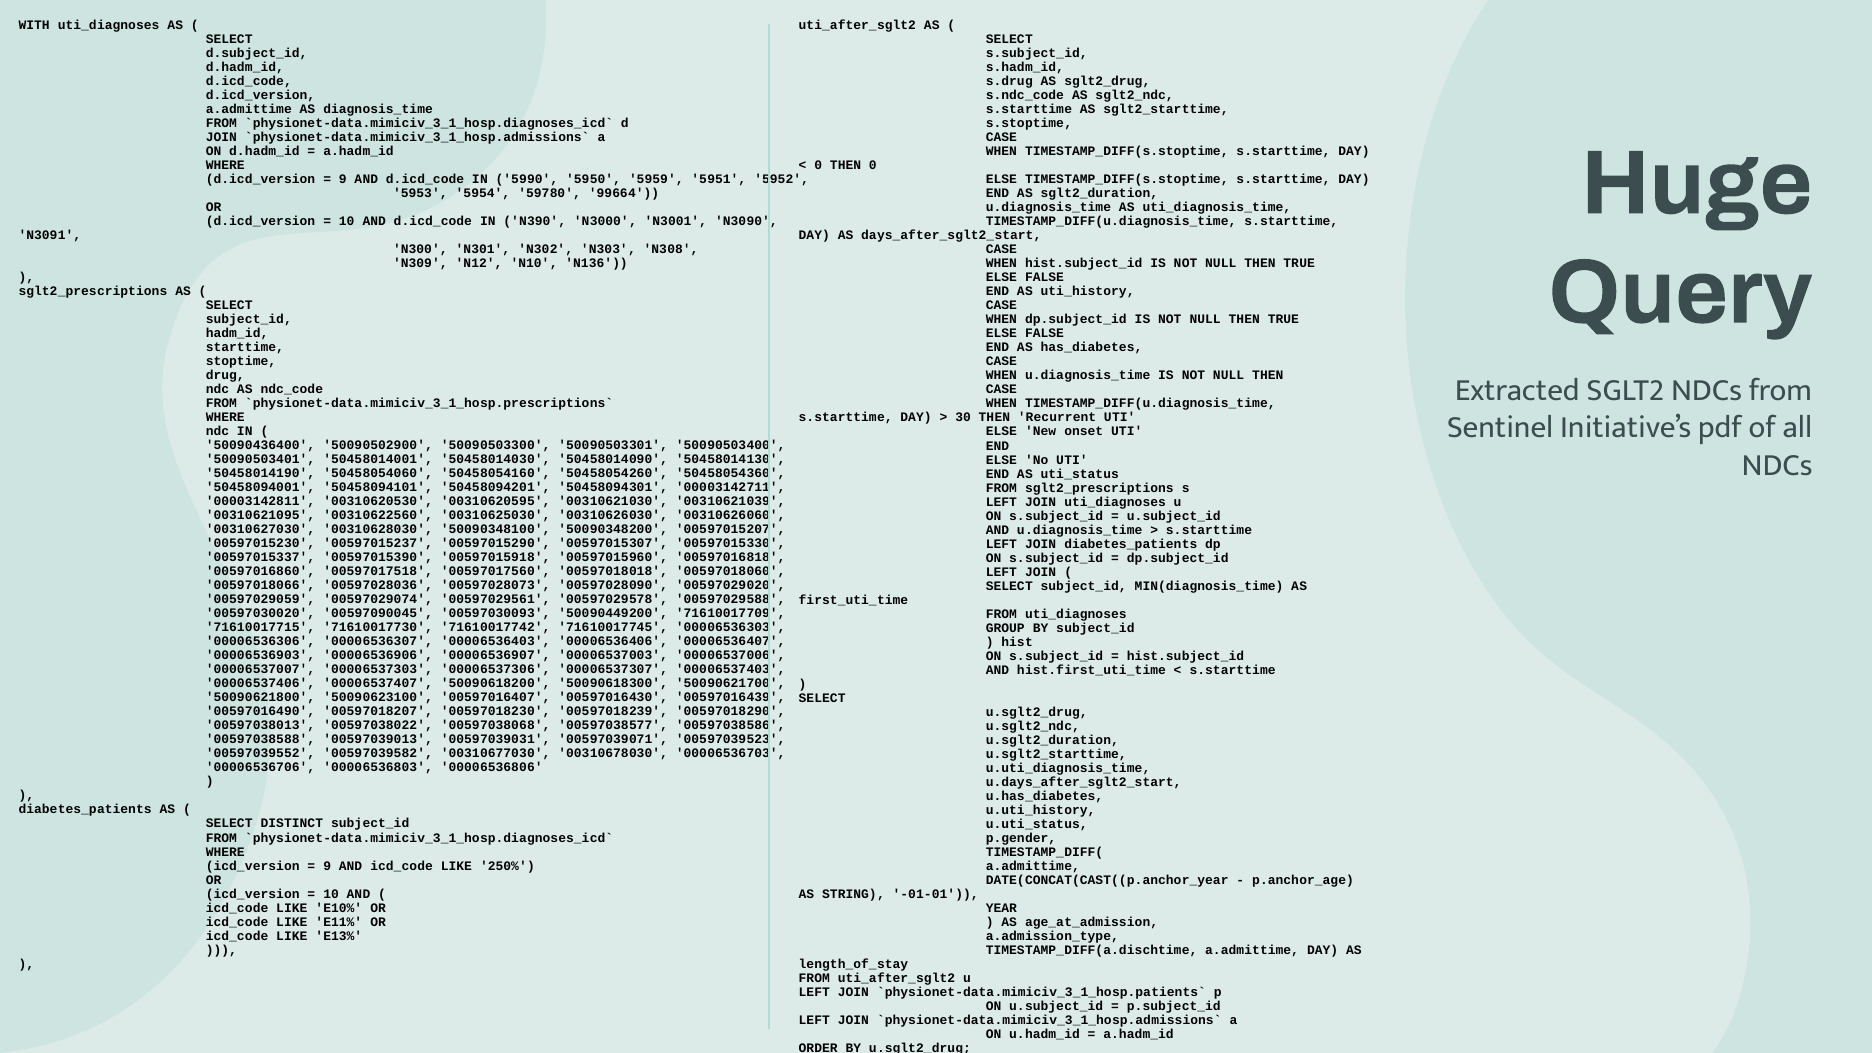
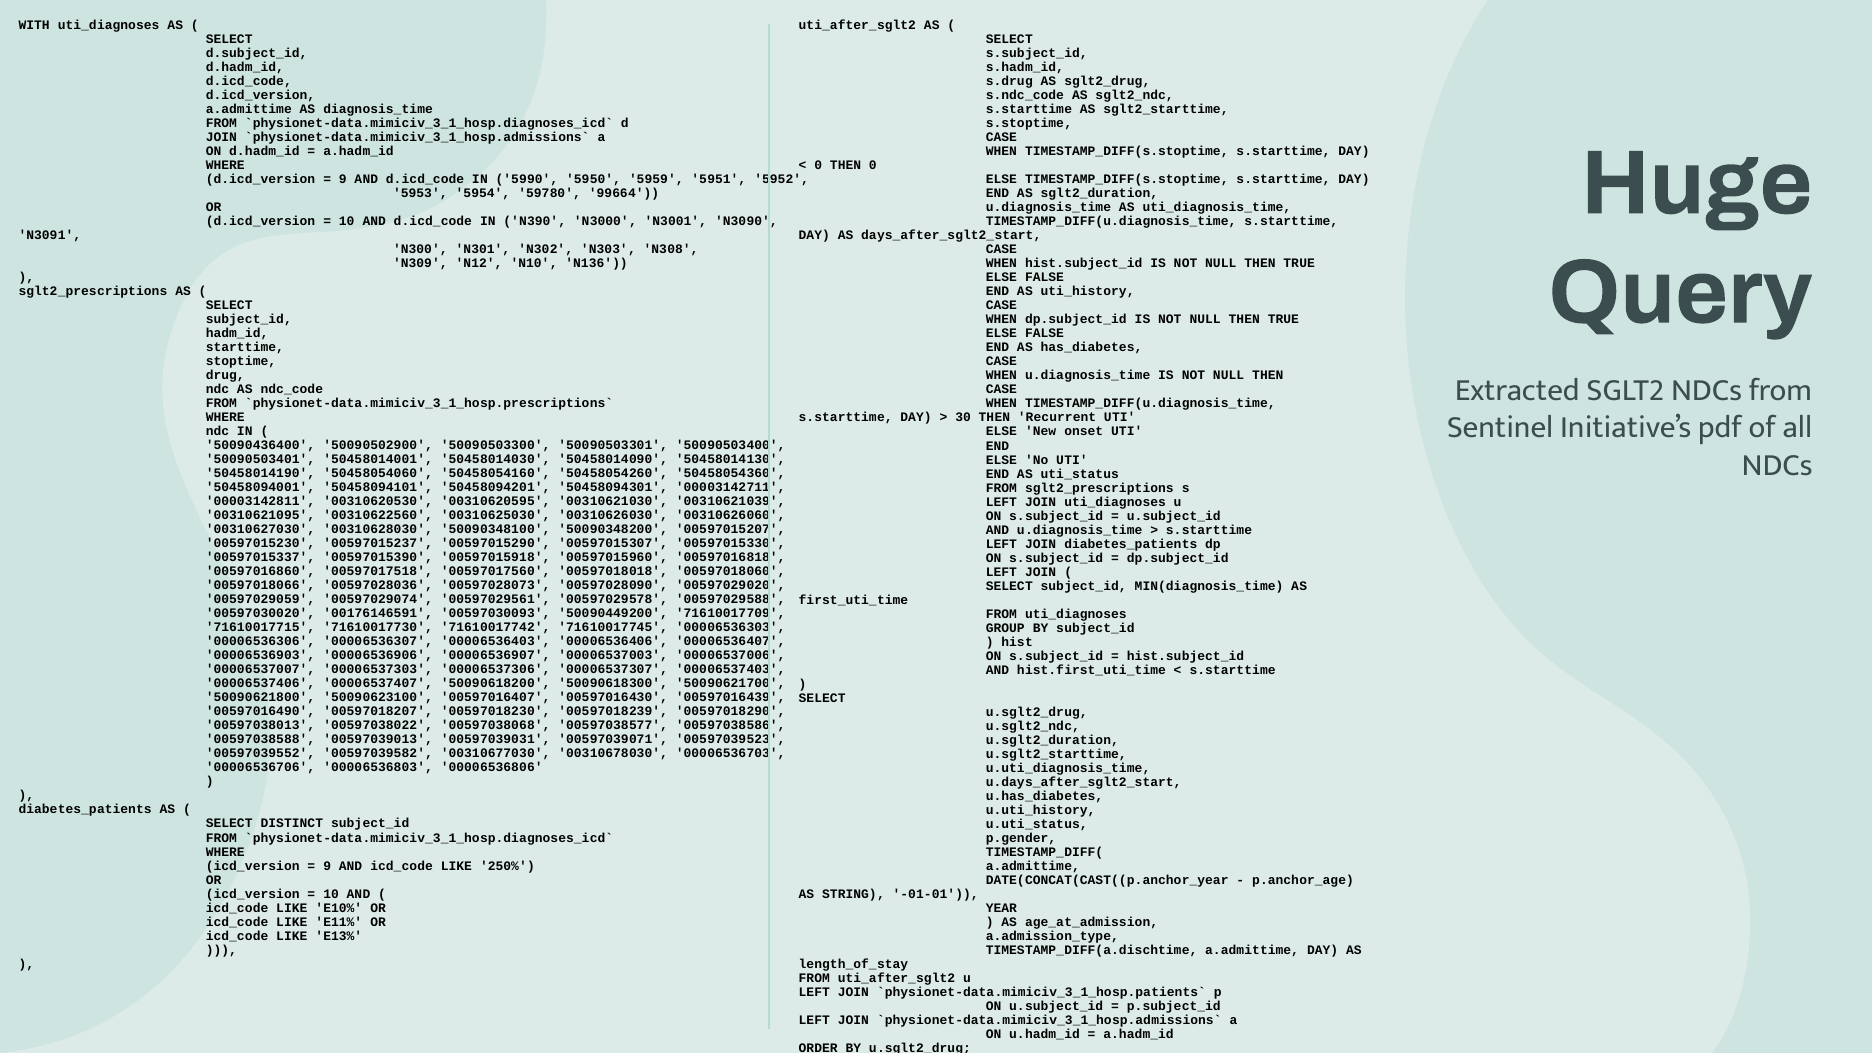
00597090045: 00597090045 -> 00176146591 (378, 614)
